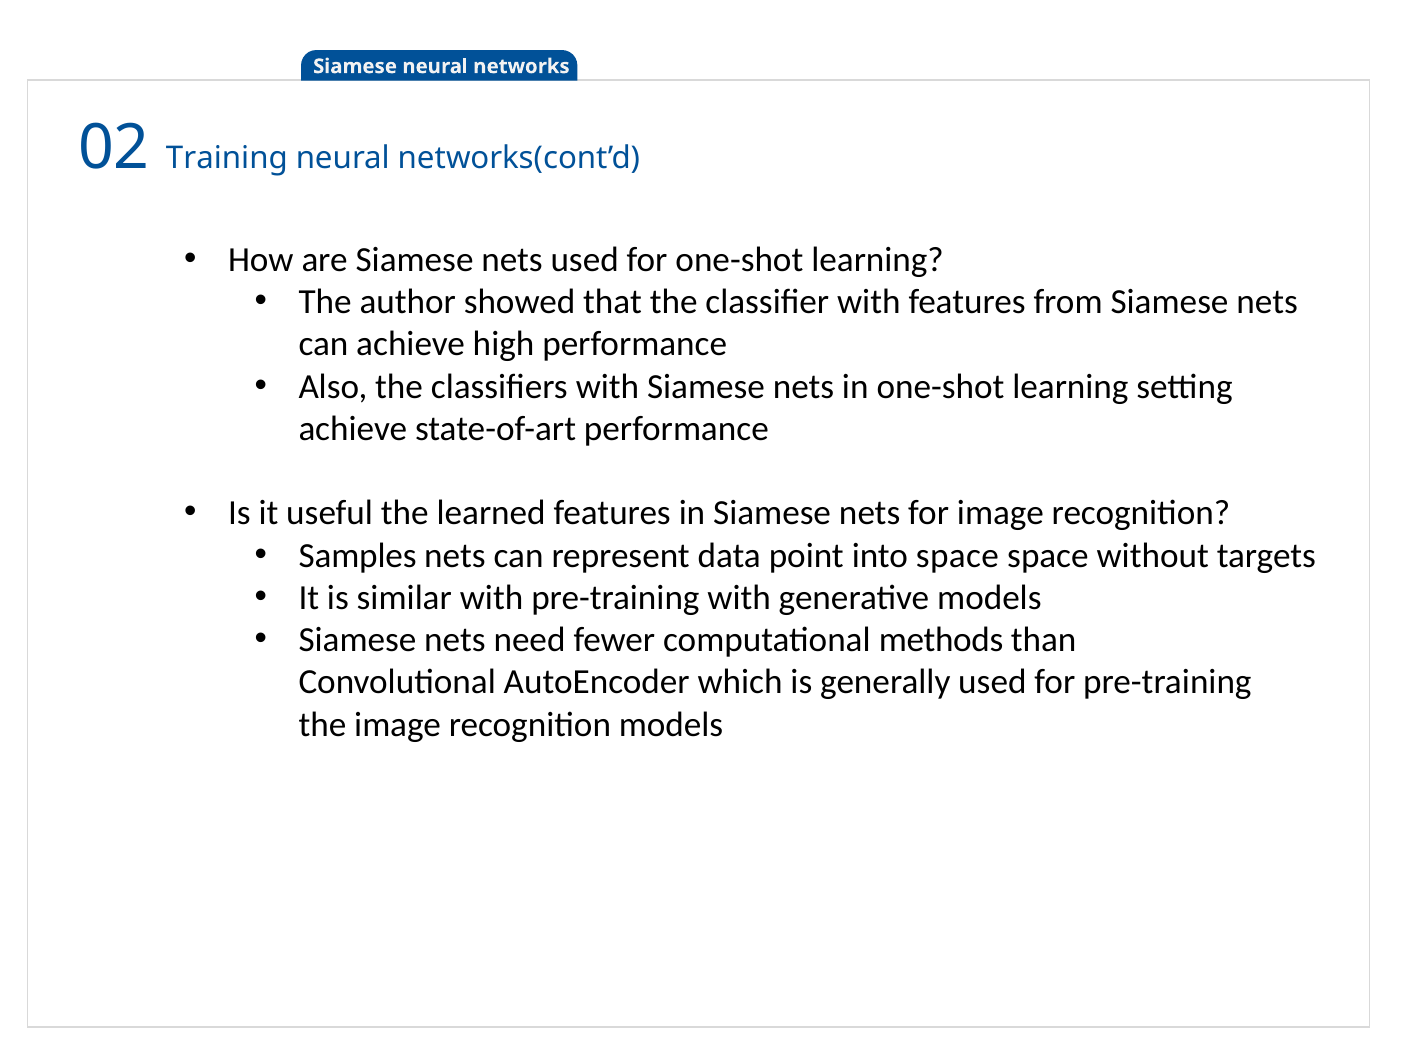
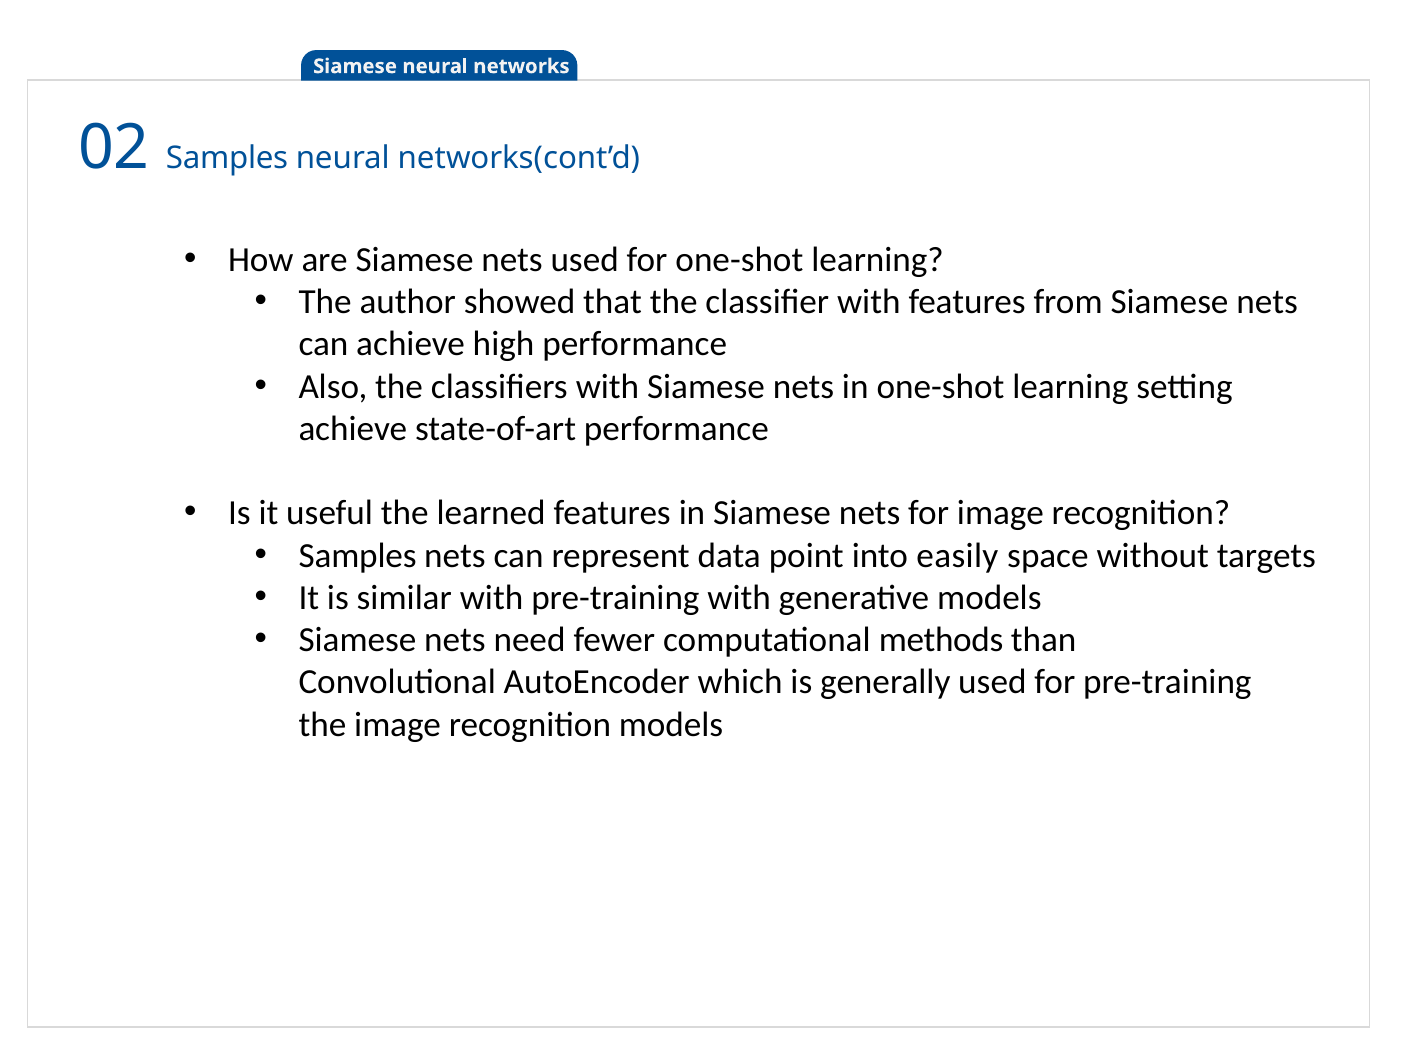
02 Training: Training -> Samples (227, 158)
into space: space -> easily (957, 555)
